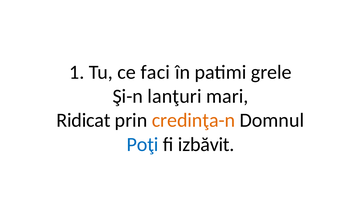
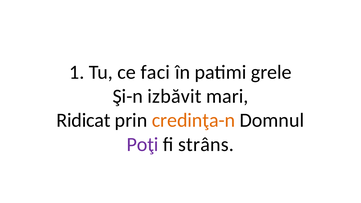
lanţuri: lanţuri -> izbăvit (174, 96)
Poţi colour: blue -> purple (143, 144)
izbăvit: izbăvit -> strâns (206, 144)
